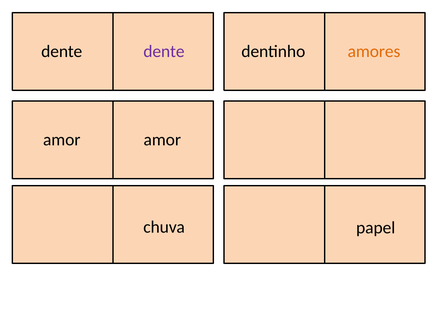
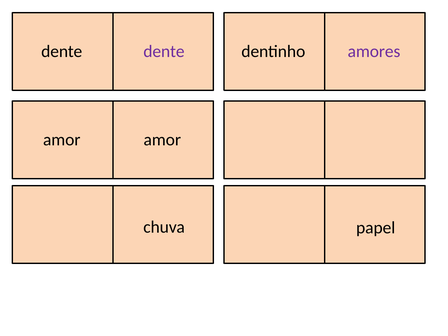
amores colour: orange -> purple (374, 51)
